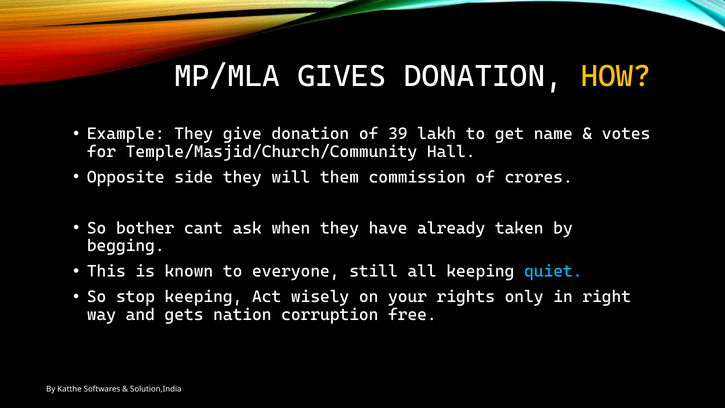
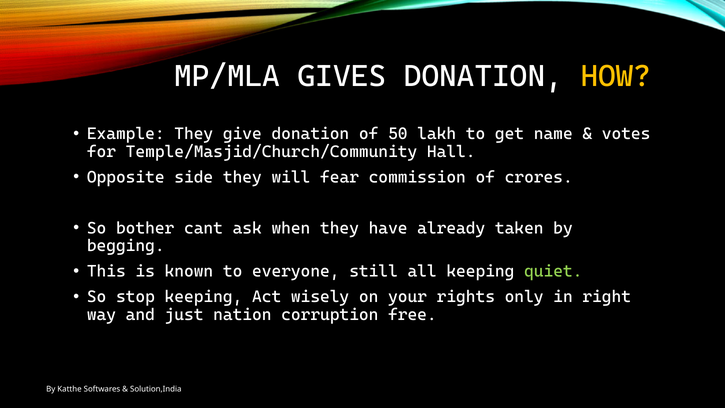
39: 39 -> 50 (398, 134)
them: them -> fear (340, 177)
quiet colour: light blue -> light green (553, 271)
gets: gets -> just (184, 315)
